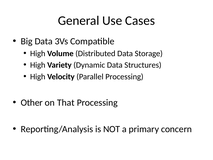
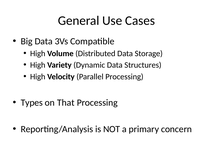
Other: Other -> Types (32, 102)
